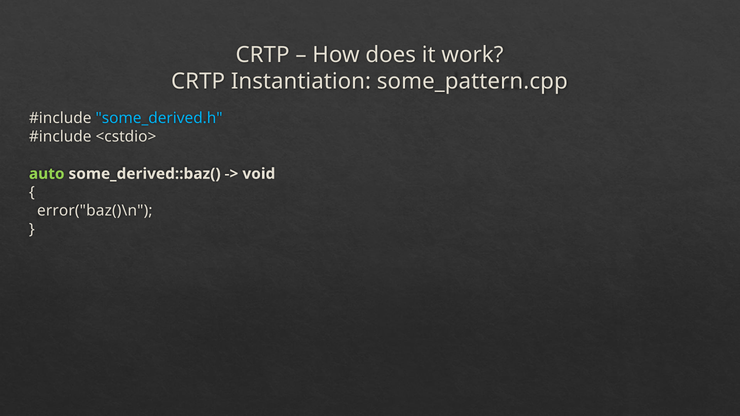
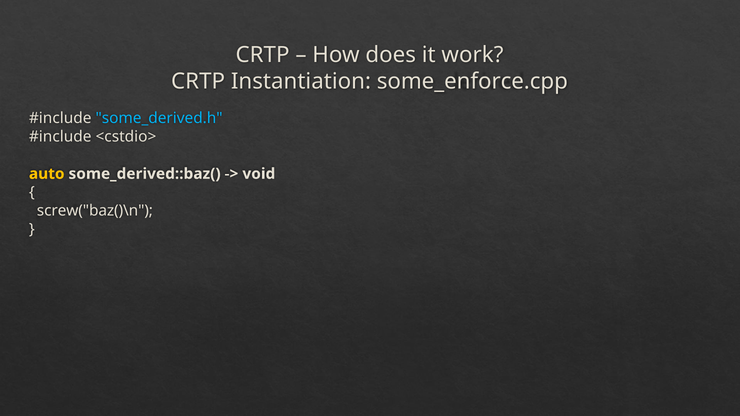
some_pattern.cpp: some_pattern.cpp -> some_enforce.cpp (472, 82)
auto colour: light green -> yellow (47, 174)
error("baz()\n: error("baz()\n -> screw("baz()\n (95, 211)
